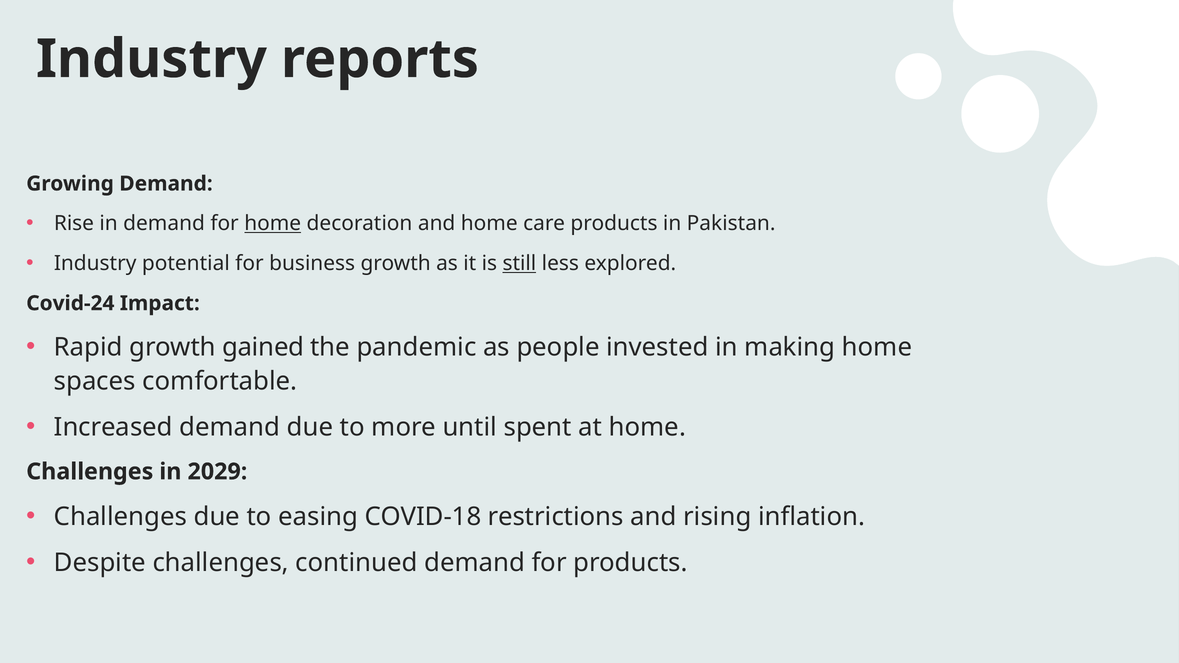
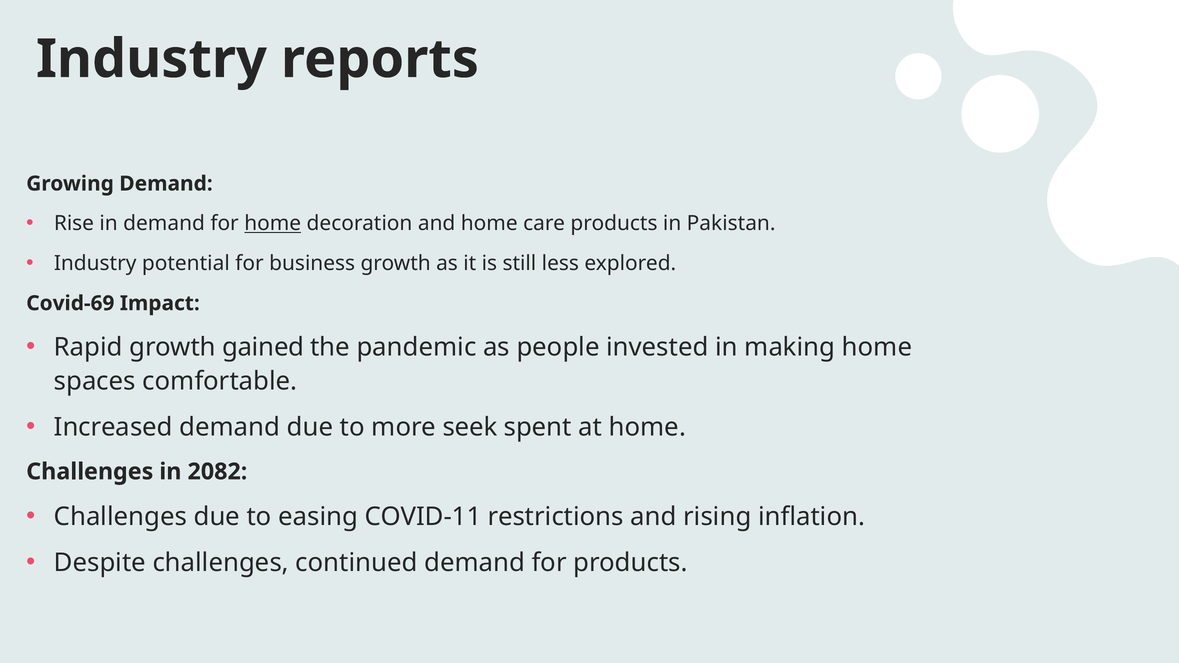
still underline: present -> none (519, 263)
Covid-24: Covid-24 -> Covid-69 (70, 303)
until: until -> seek (470, 427)
2029: 2029 -> 2082 (217, 472)
COVID-18: COVID-18 -> COVID-11 (423, 517)
